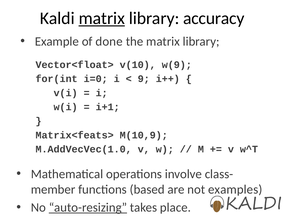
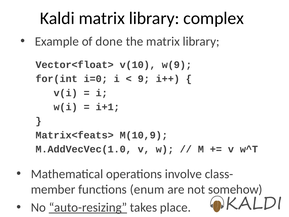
matrix underline: present -> none (102, 18)
accuracy: accuracy -> complex (214, 18)
based: based -> enum (147, 189)
examples: examples -> somehow (235, 189)
